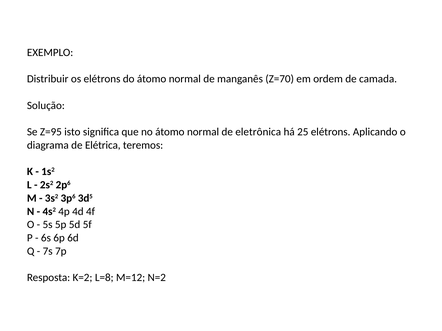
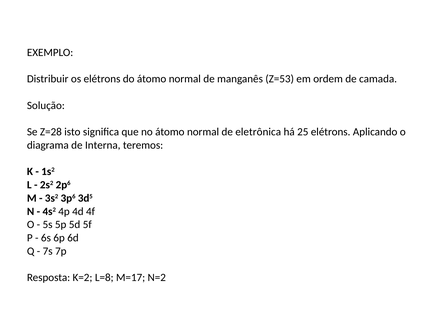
Z=70: Z=70 -> Z=53 (280, 79)
Z=95: Z=95 -> Z=28 (51, 132)
Elétrica: Elétrica -> Interna (103, 145)
M=12: M=12 -> M=17 (131, 278)
